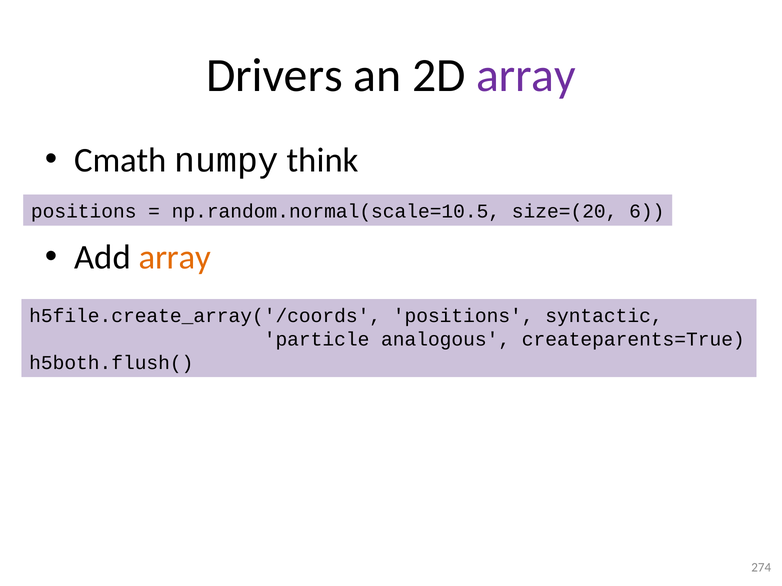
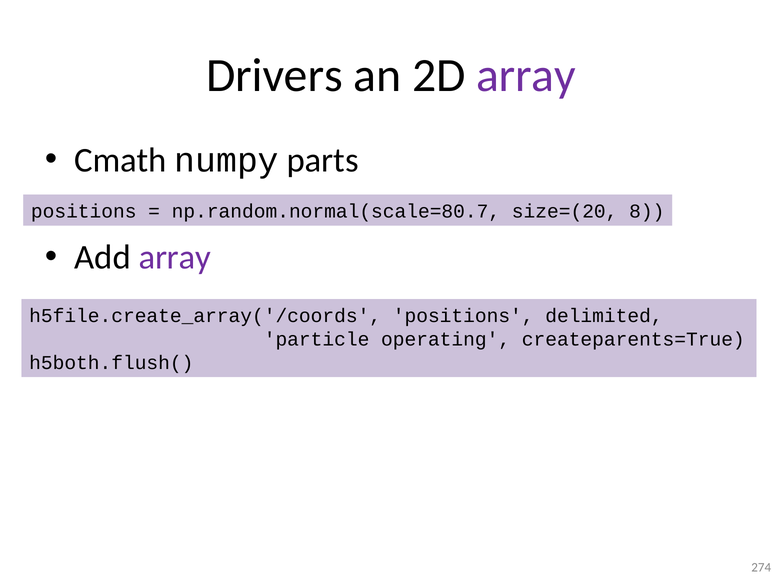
think: think -> parts (323, 160)
np.random.normal(scale=10.5: np.random.normal(scale=10.5 -> np.random.normal(scale=80.7 (336, 212)
6: 6 -> 8 (647, 212)
array colour: orange -> purple (175, 258)
syntactic: syntactic -> delimited (604, 316)
analogous: analogous -> operating (446, 340)
